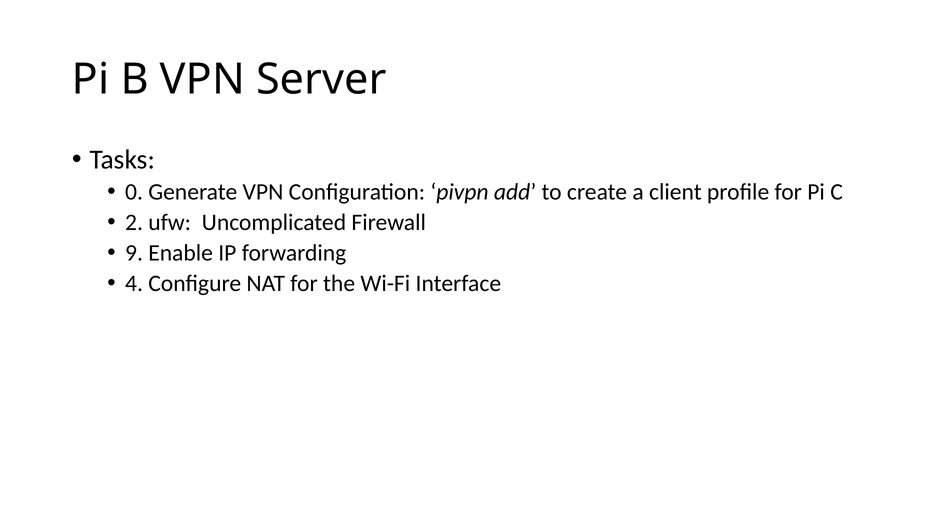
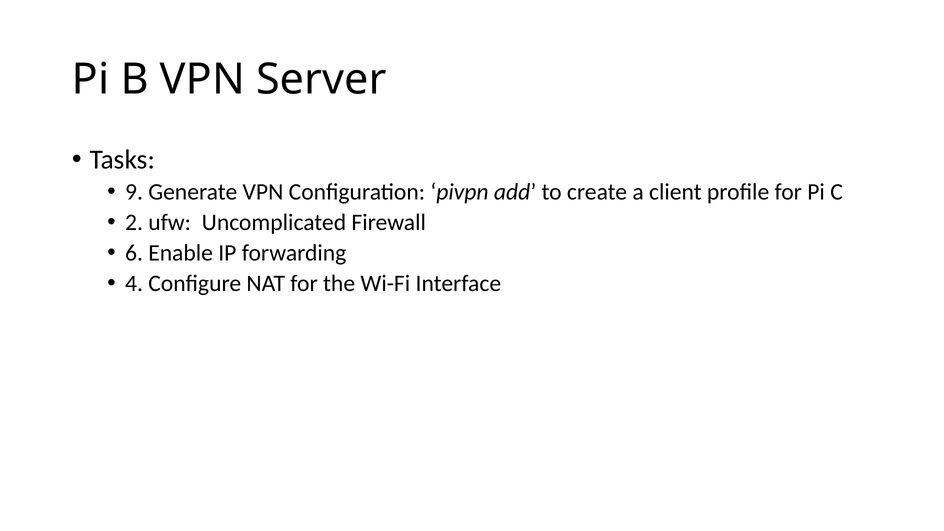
0: 0 -> 9 (134, 192)
9: 9 -> 6 (134, 253)
